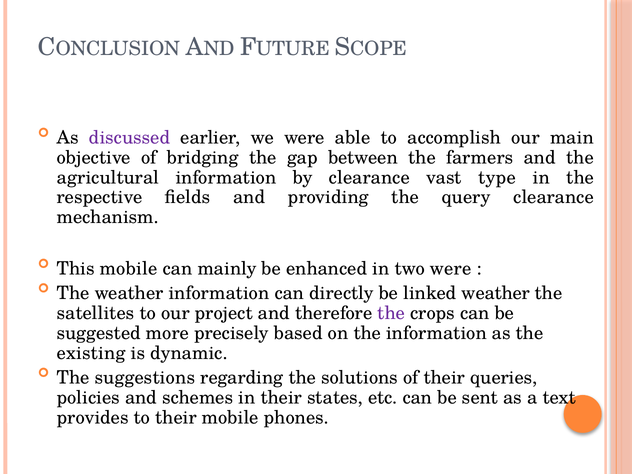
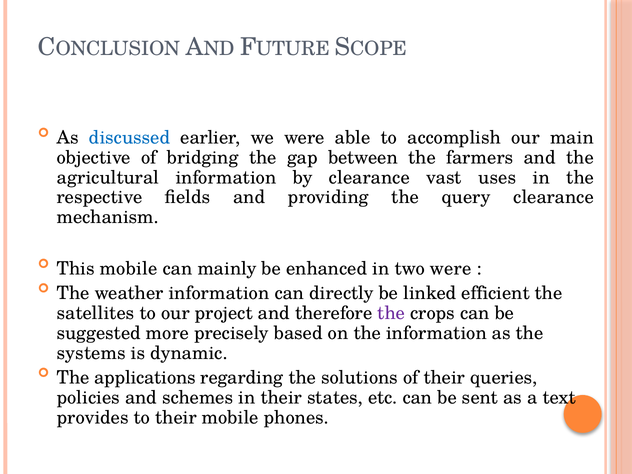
discussed colour: purple -> blue (130, 138)
type: type -> uses (497, 177)
linked weather: weather -> efficient (496, 293)
existing: existing -> systems (91, 353)
suggestions: suggestions -> applications (145, 378)
